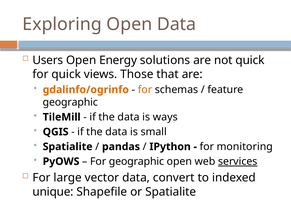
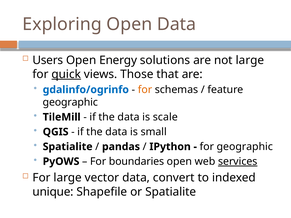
not quick: quick -> large (250, 60)
quick underline: none -> present (66, 74)
gdalinfo/ogrinfo colour: orange -> blue (86, 90)
ways: ways -> scale (165, 117)
for monitoring: monitoring -> geographic (245, 147)
For geographic: geographic -> boundaries (137, 162)
